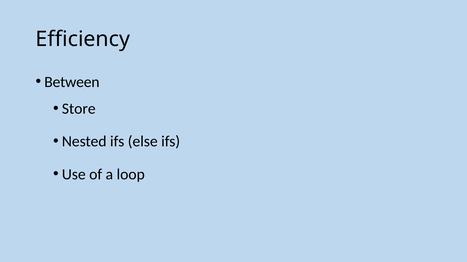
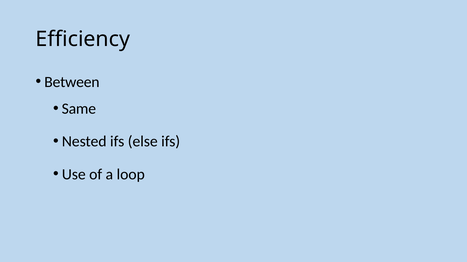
Store: Store -> Same (79, 109)
